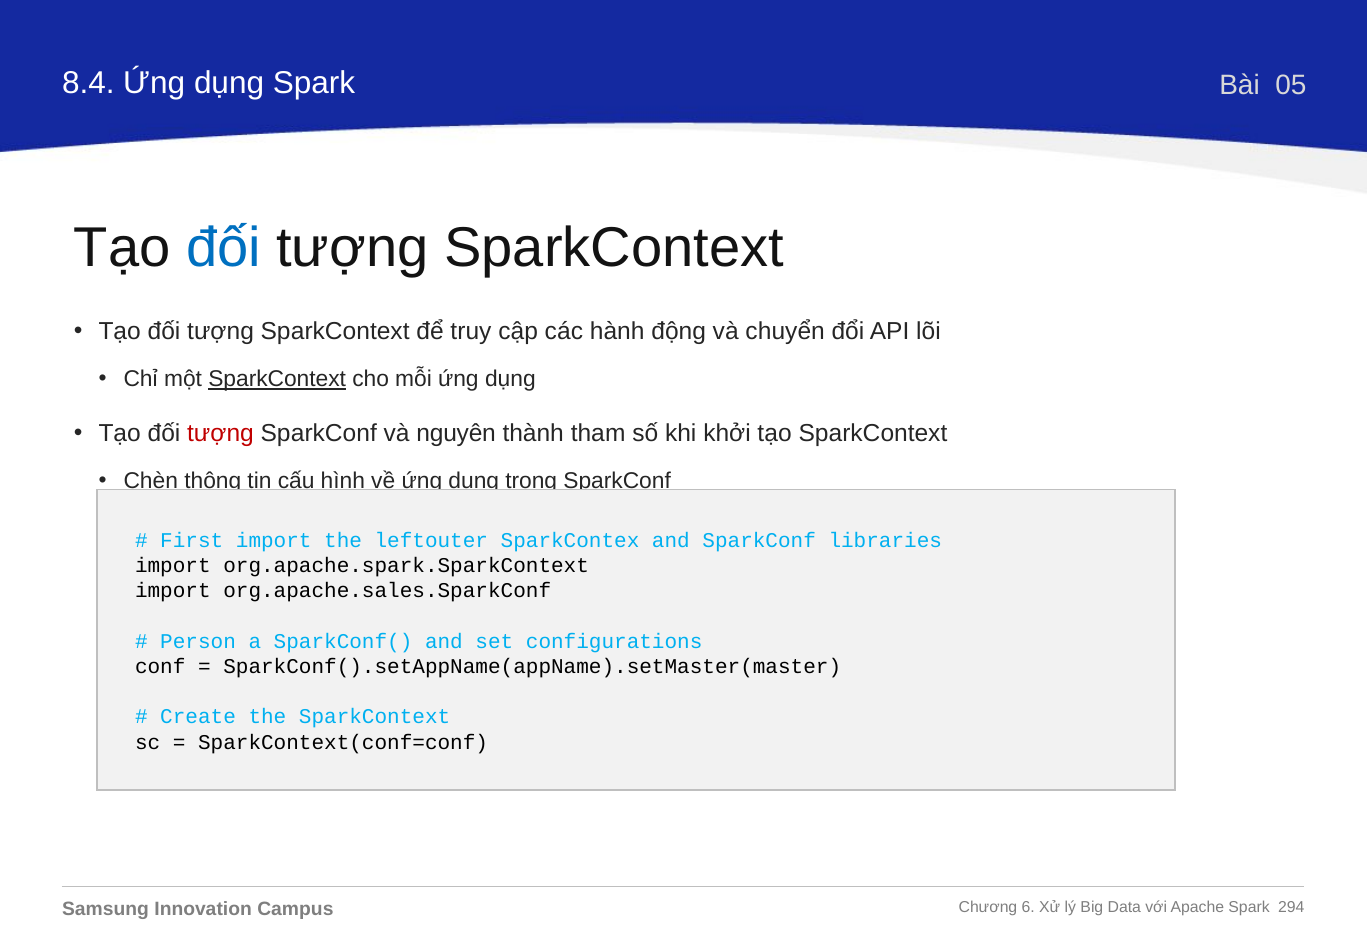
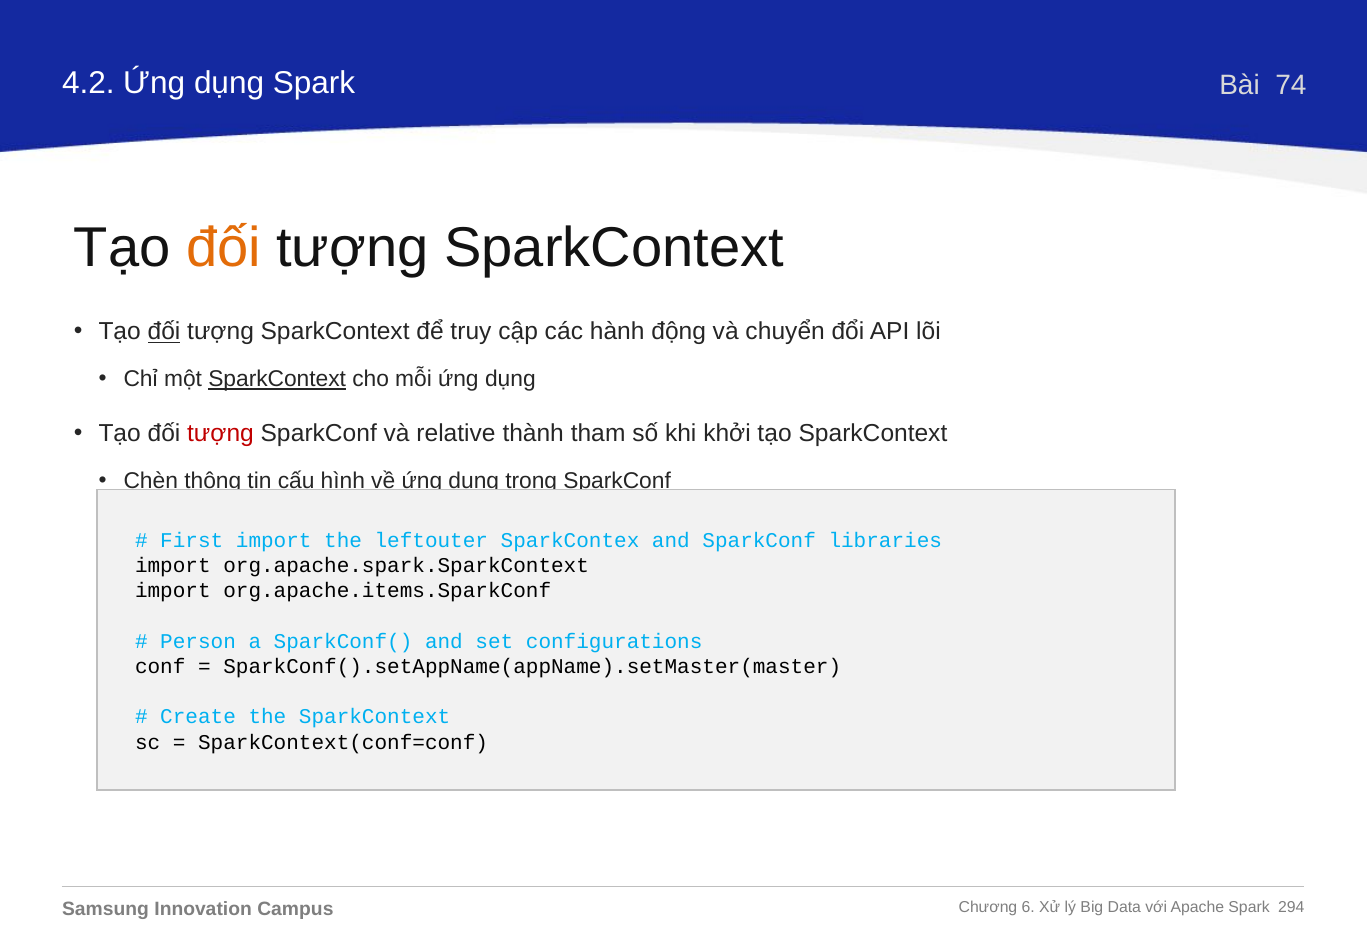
8.4: 8.4 -> 4.2 (88, 83)
05: 05 -> 74 (1291, 85)
đối colour: blue -> orange (224, 248)
đối underline: none -> present (164, 332)
nguyên: nguyên -> relative (456, 434)
org.apache.sales.SparkConf: org.apache.sales.SparkConf -> org.apache.items.SparkConf (387, 591)
